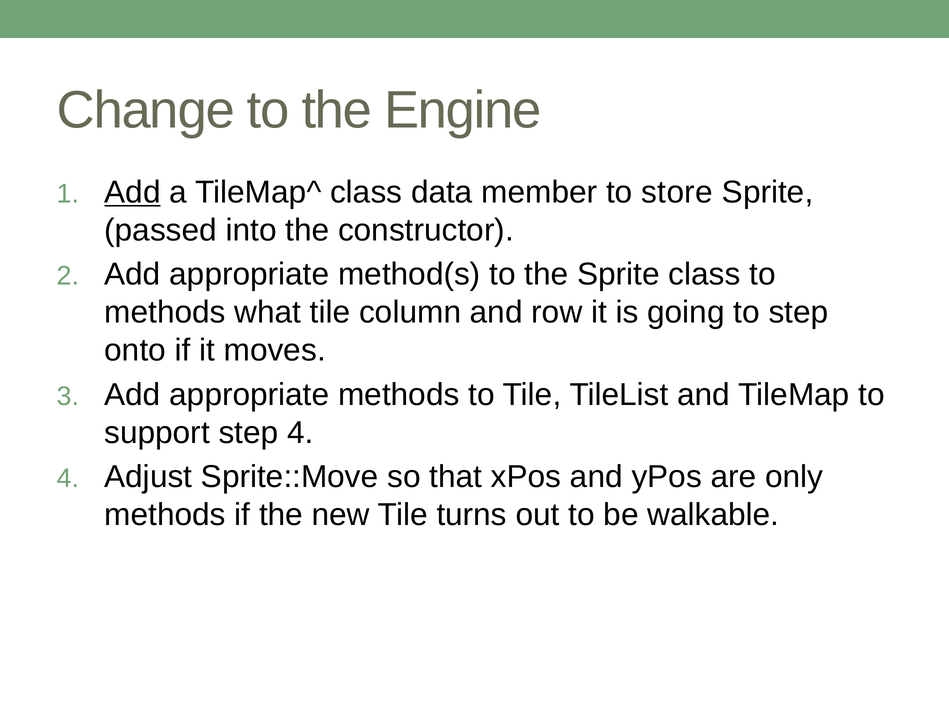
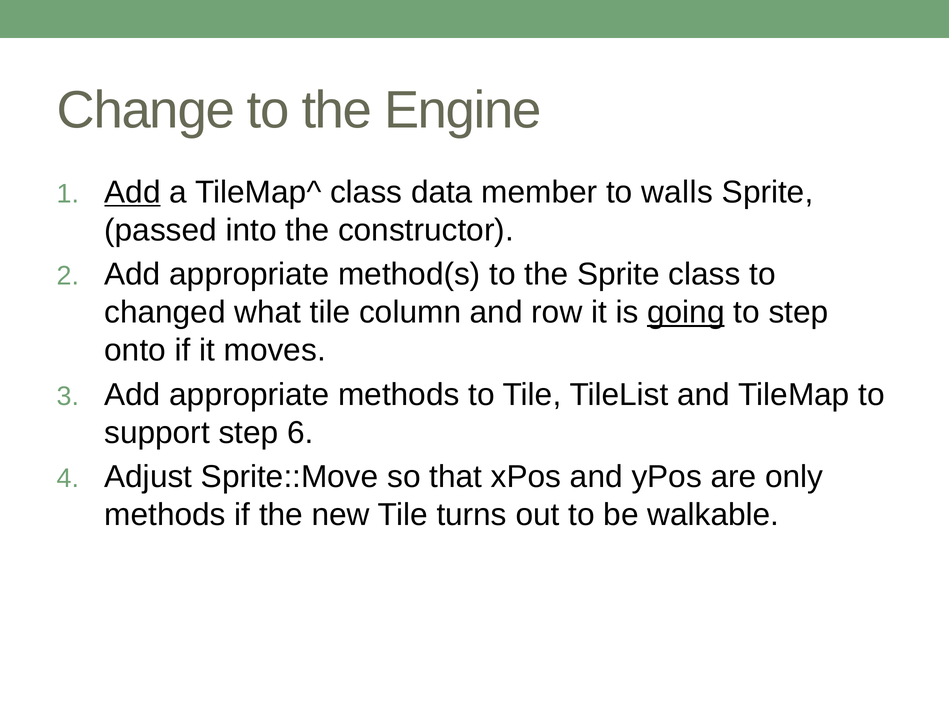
store: store -> walls (677, 192)
methods: methods -> changed (165, 312)
going underline: none -> present (686, 312)
step 4: 4 -> 6 (300, 432)
